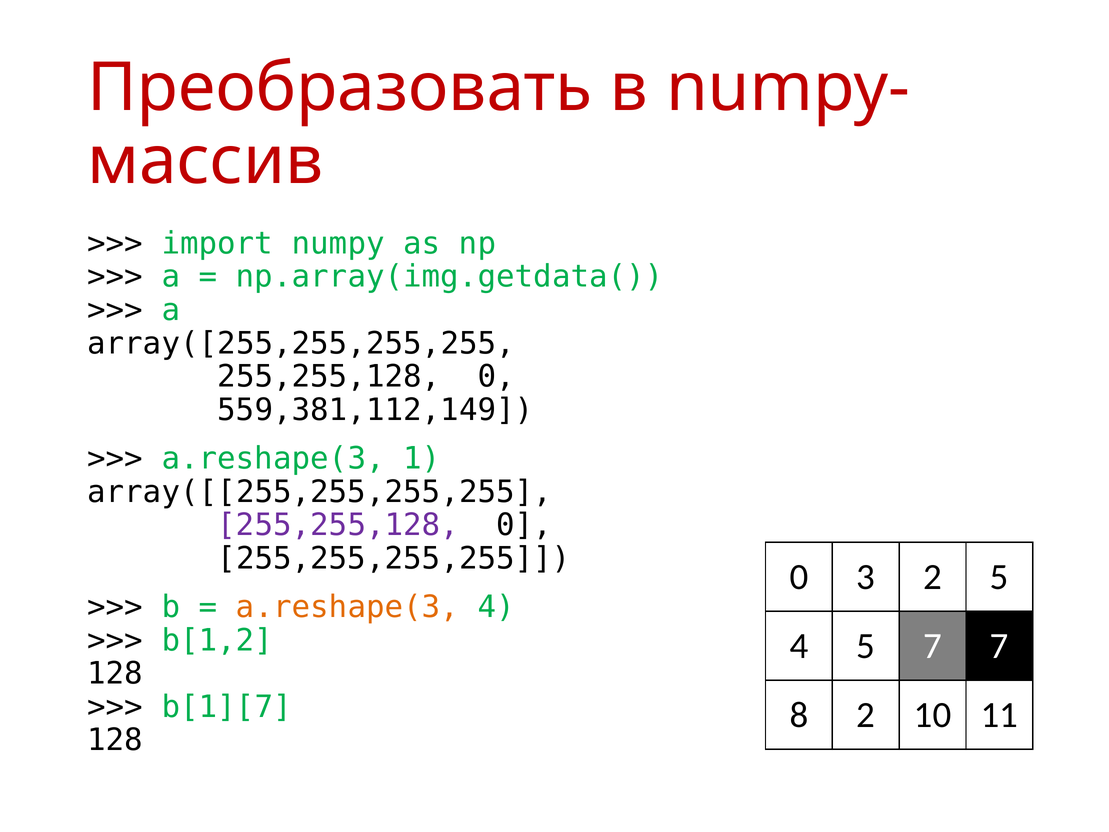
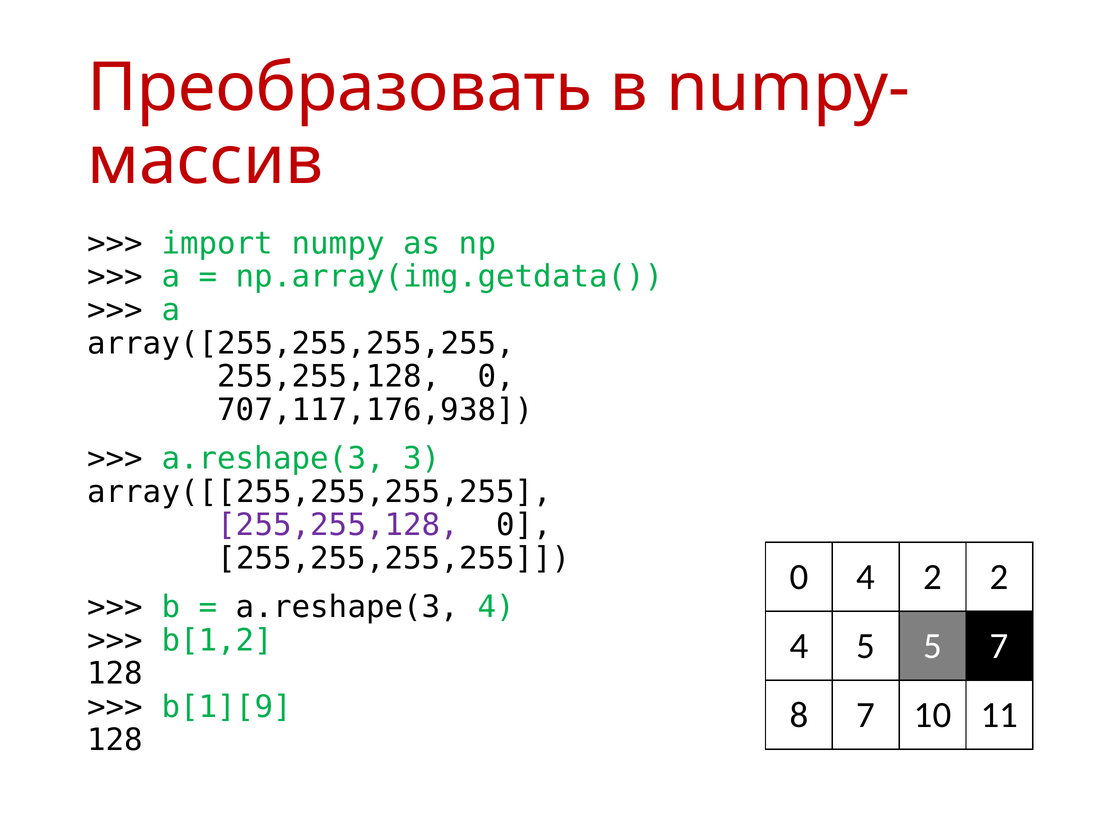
559,381,112,149: 559,381,112,149 -> 707,117,176,938 (375, 410)
1: 1 -> 3 (422, 458)
0 3: 3 -> 4 (866, 577)
2 5: 5 -> 2 (999, 577)
a.reshape(3 colour: orange -> black (347, 607)
5 7: 7 -> 5 (933, 646)
b[1][7: b[1][7 -> b[1][9 (227, 707)
8 2: 2 -> 7 (866, 715)
